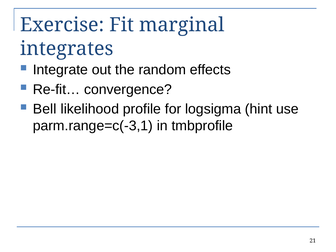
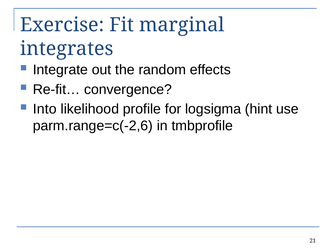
Bell: Bell -> Into (45, 109)
parm.range=c(-3,1: parm.range=c(-3,1 -> parm.range=c(-2,6 (93, 126)
